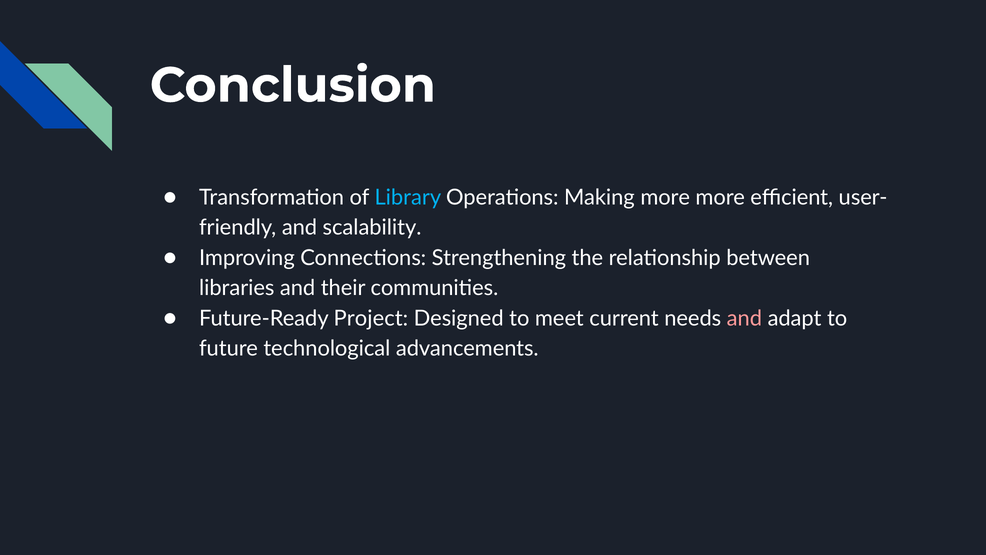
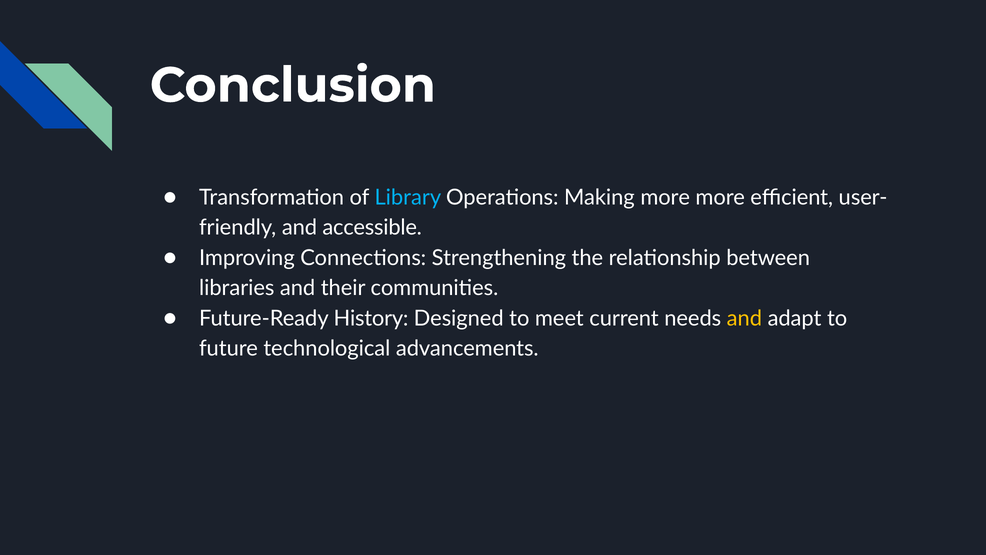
scalability: scalability -> accessible (372, 228)
Project: Project -> History (371, 318)
and colour: pink -> yellow (744, 318)
